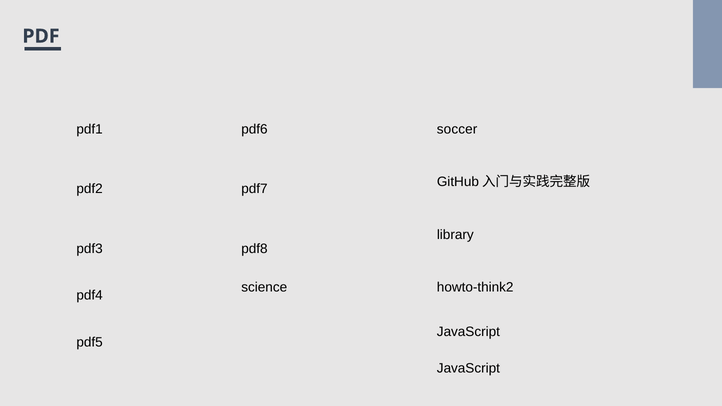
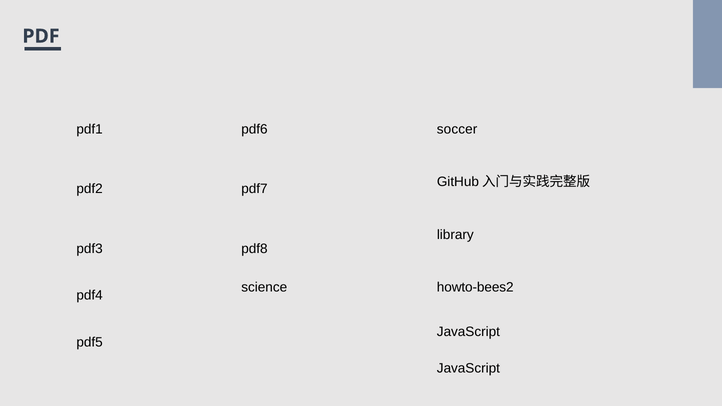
howto-think2: howto-think2 -> howto-bees2 (475, 288)
